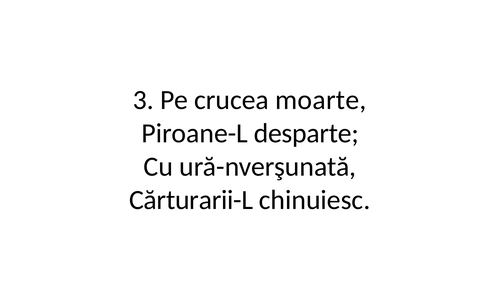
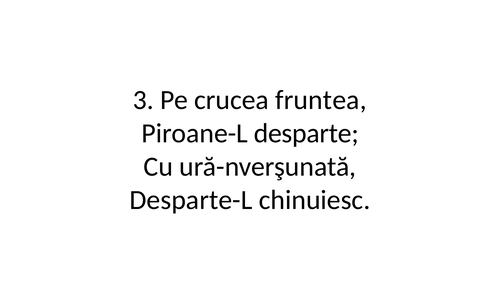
moarte: moarte -> fruntea (321, 100)
Cărturarii-L: Cărturarii-L -> Desparte-L (191, 200)
